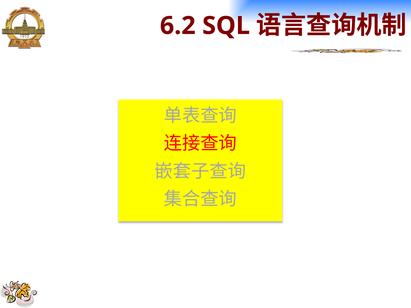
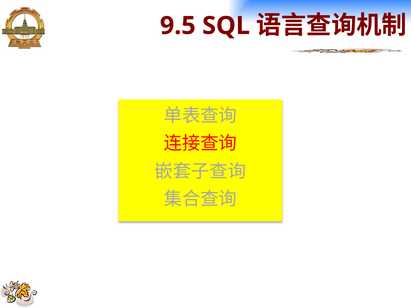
6.2: 6.2 -> 9.5 (178, 26)
